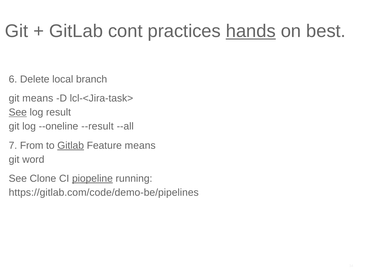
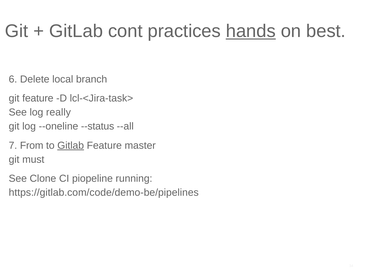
git means: means -> feature (38, 99)
See underline: present -> none (18, 113)
result: result -> really (58, 113)
--result: --result -> --status (98, 127)
Feature means: means -> master (140, 146)
word: word -> must (33, 160)
piopeline underline: present -> none (92, 179)
